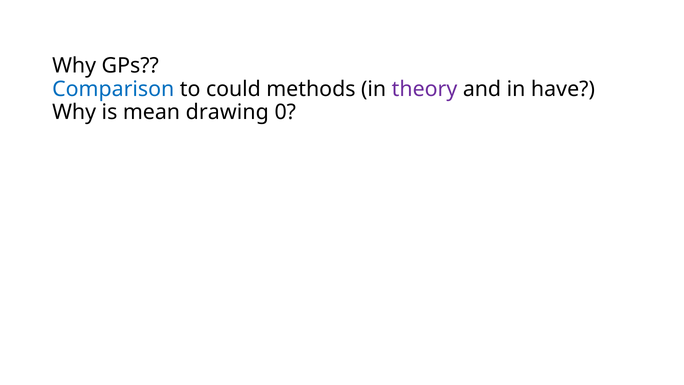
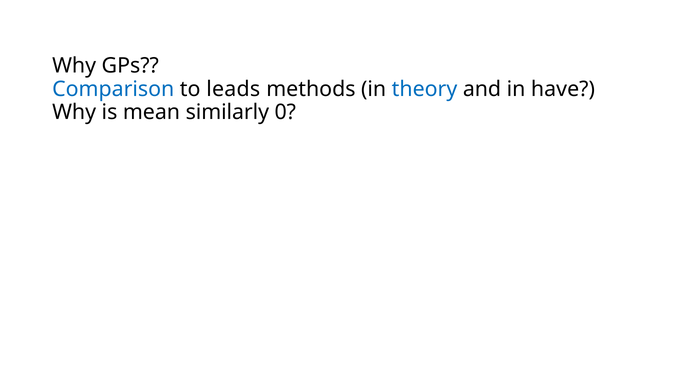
could: could -> leads (233, 89)
theory colour: purple -> blue (425, 89)
drawing: drawing -> similarly (227, 112)
